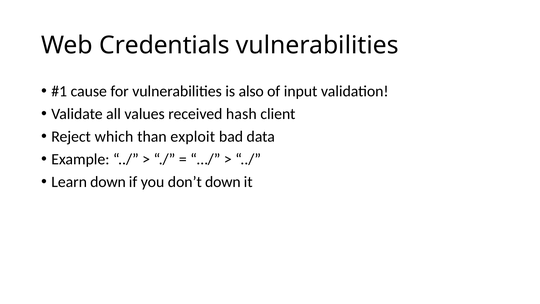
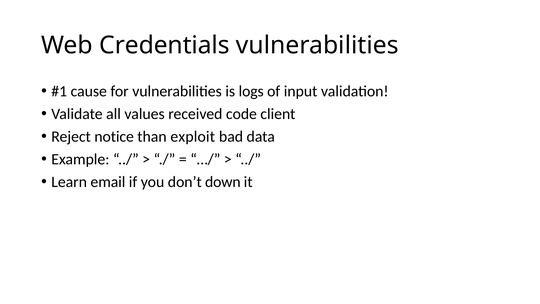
also: also -> logs (251, 91)
hash: hash -> code (241, 114)
which: which -> notice (114, 137)
Learn down: down -> email (108, 182)
